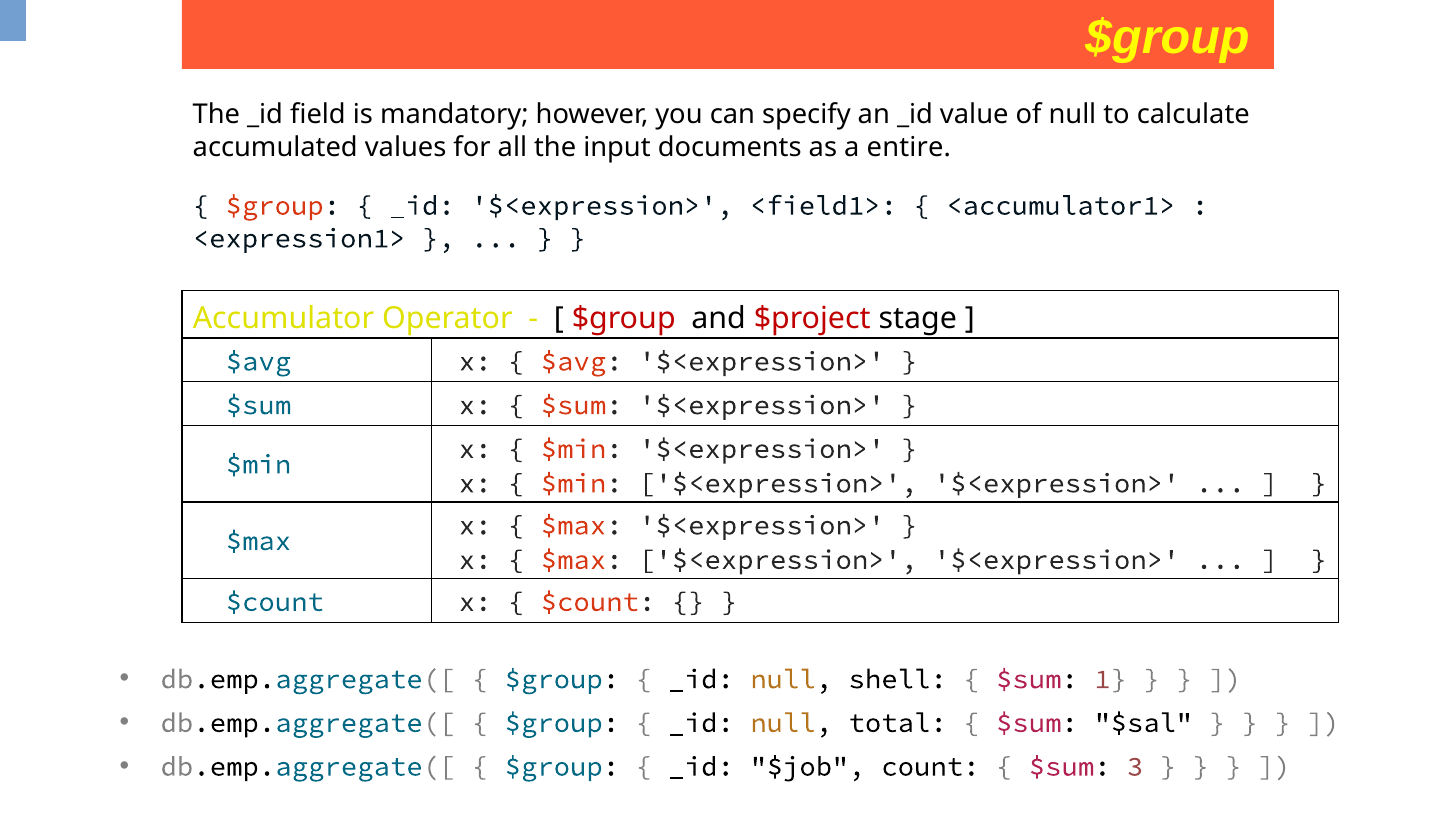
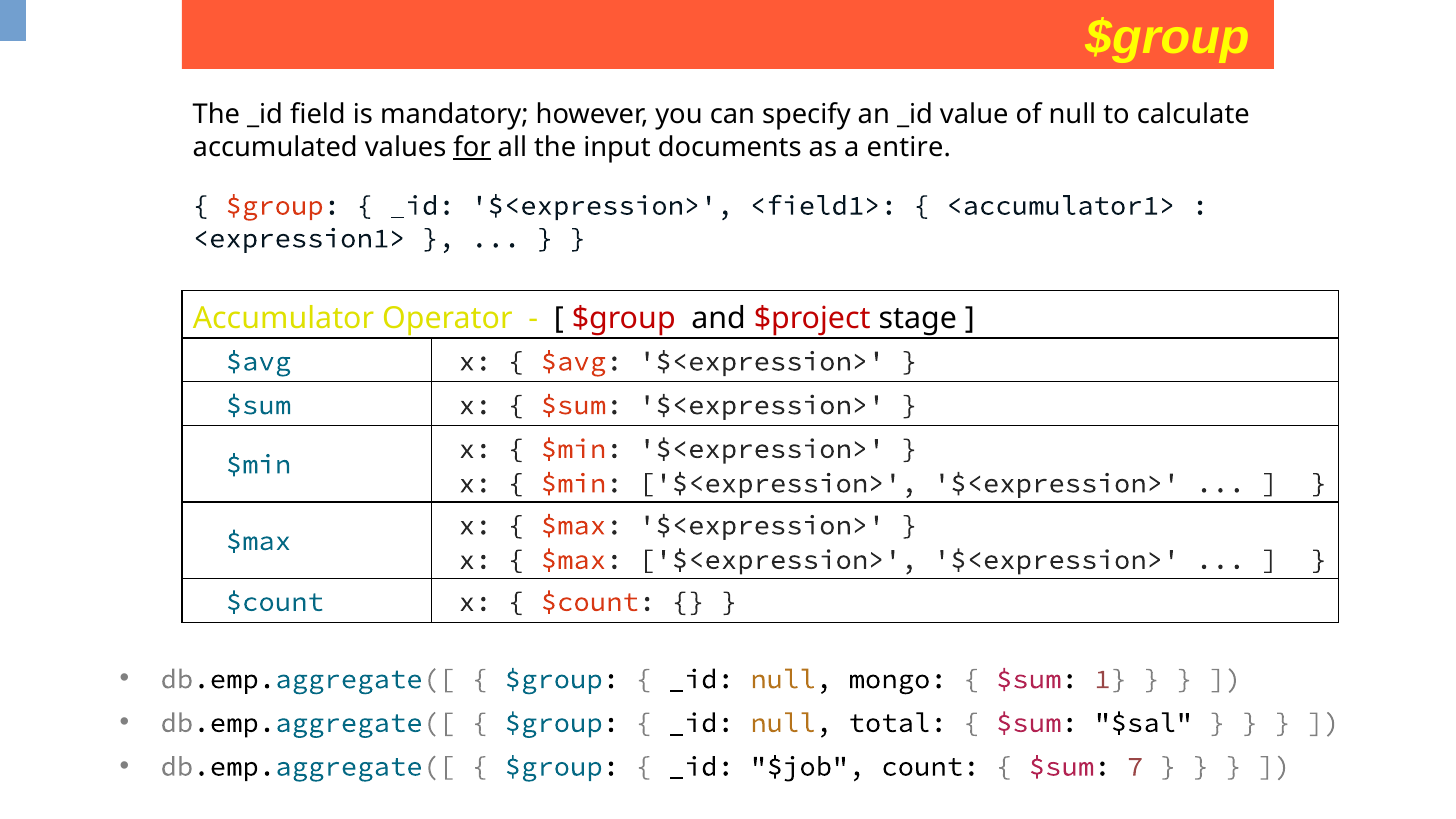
for underline: none -> present (472, 147)
shell: shell -> mongo (898, 679)
3: 3 -> 7 (1135, 767)
